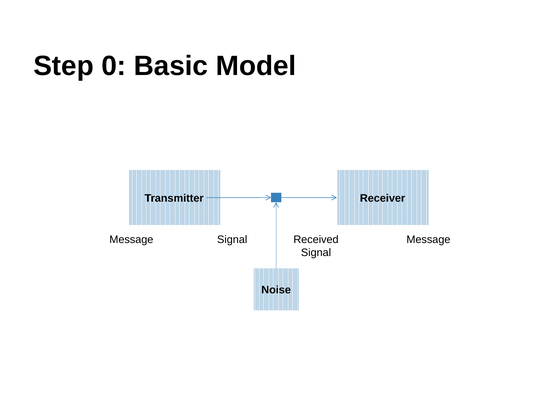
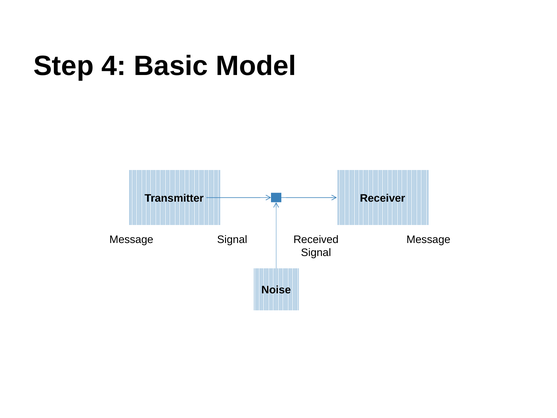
0: 0 -> 4 (114, 66)
